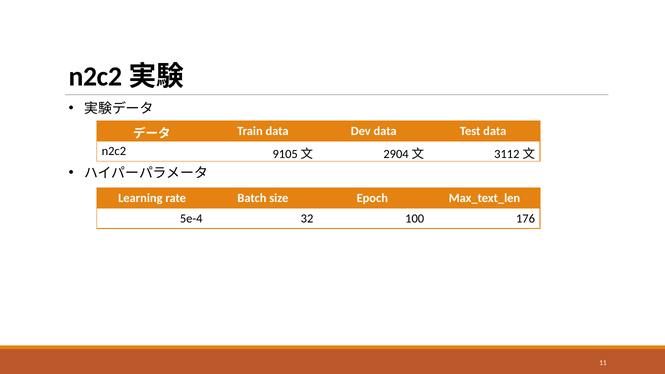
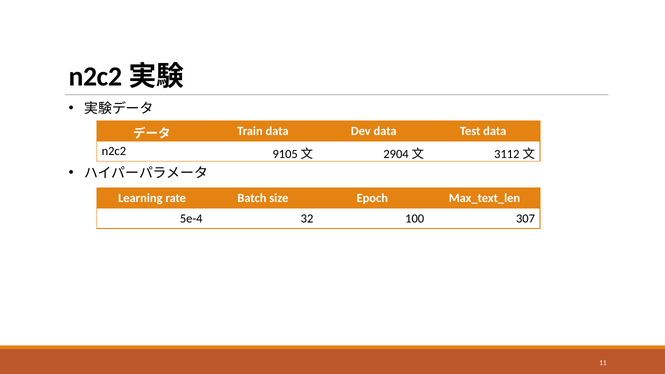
176: 176 -> 307 (526, 219)
